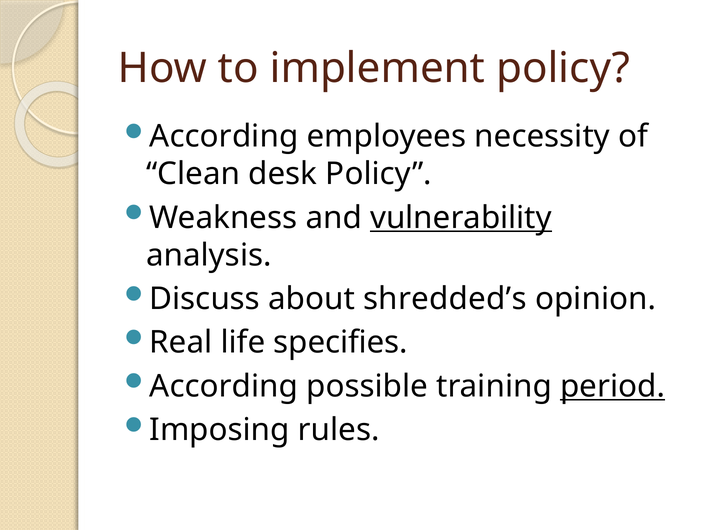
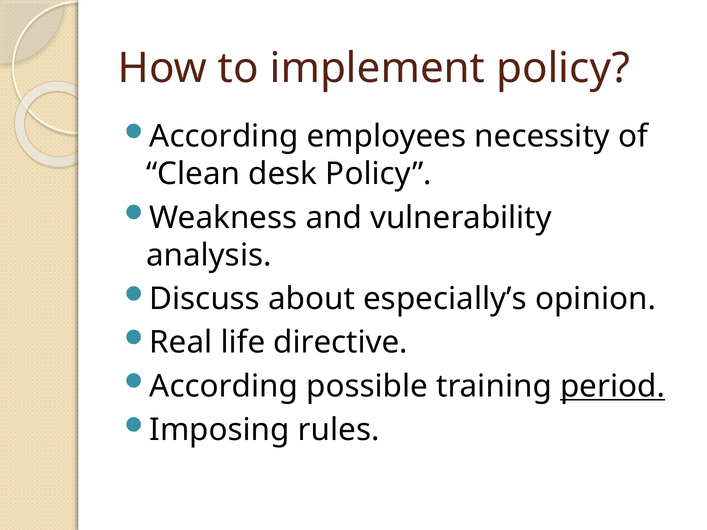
vulnerability underline: present -> none (461, 218)
shredded’s: shredded’s -> especially’s (445, 299)
specifies: specifies -> directive (341, 343)
